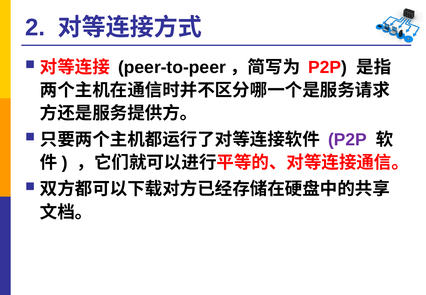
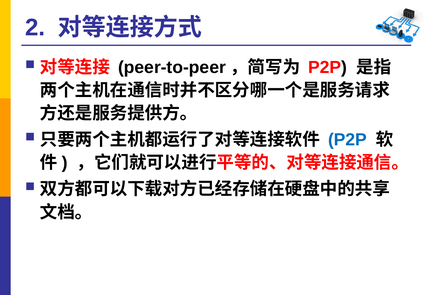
P2P colour: purple -> blue (348, 140)
